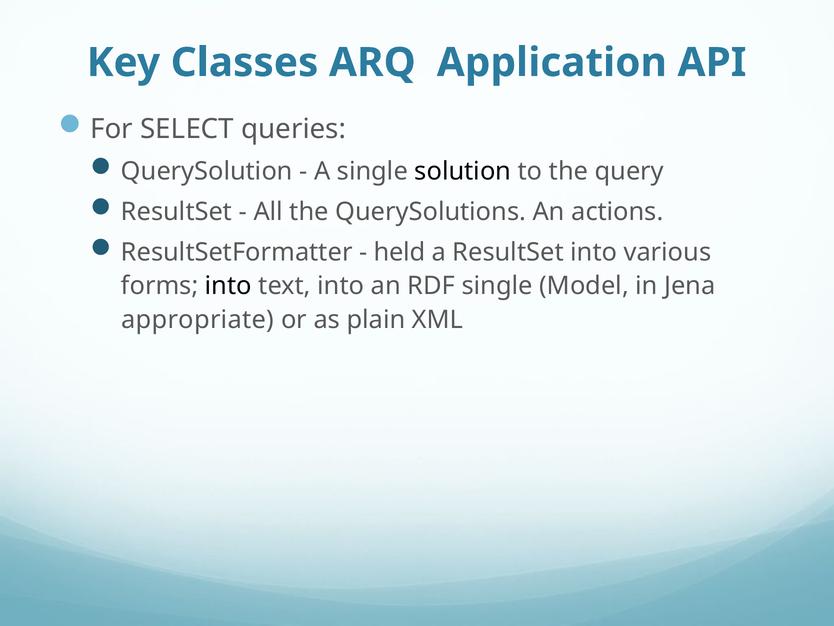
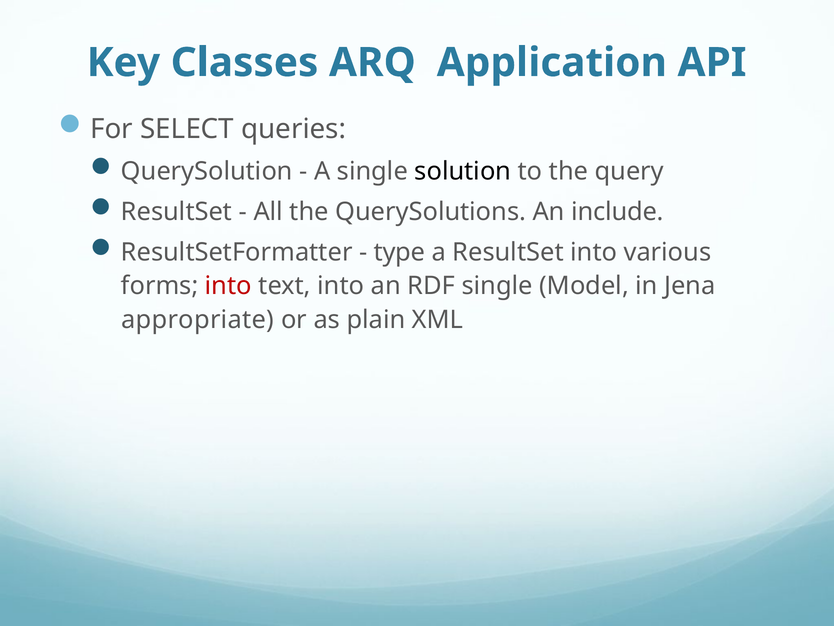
actions: actions -> include (617, 212)
held: held -> type (400, 252)
into colour: black -> red (228, 286)
